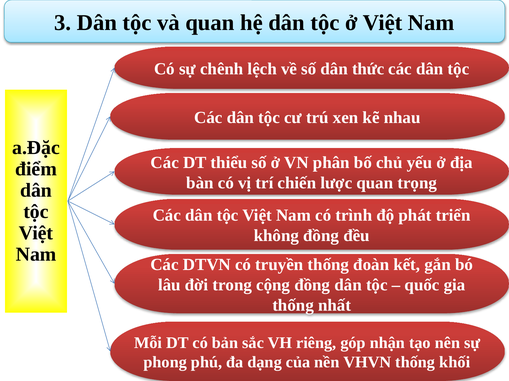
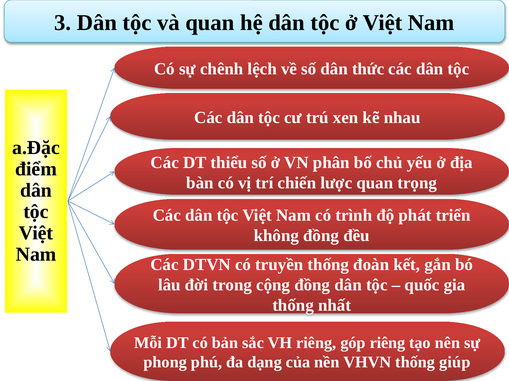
góp nhận: nhận -> riêng (387, 343)
khối: khối -> giúp (455, 363)
